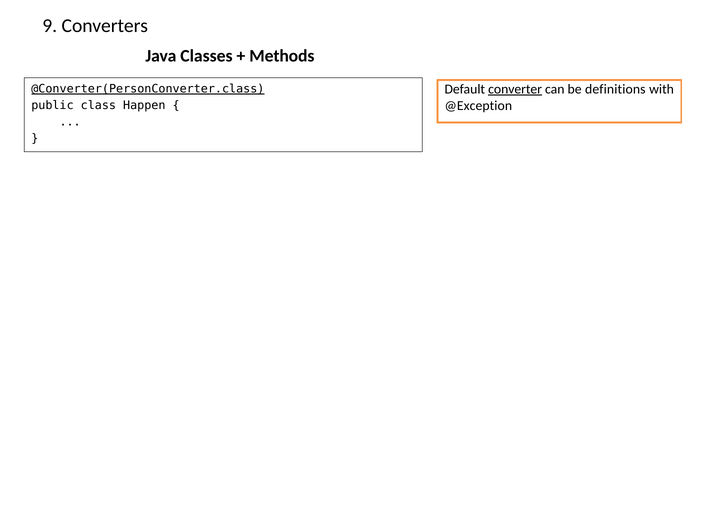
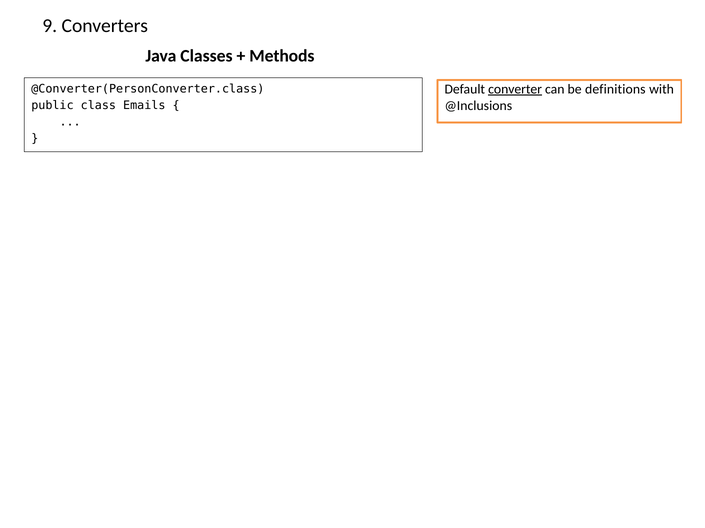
@Converter(PersonConverter.class underline: present -> none (148, 89)
@Exception: @Exception -> @Inclusions (478, 106)
Happen: Happen -> Emails (144, 106)
